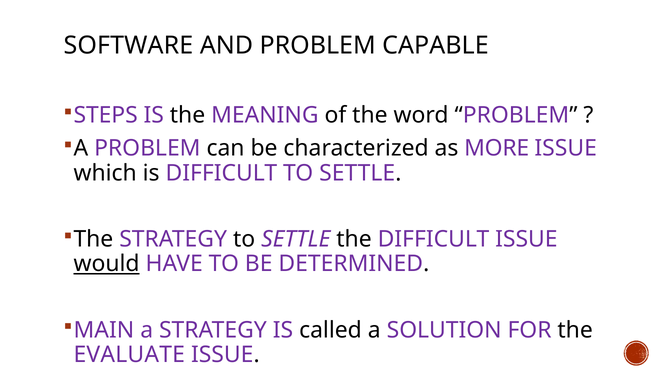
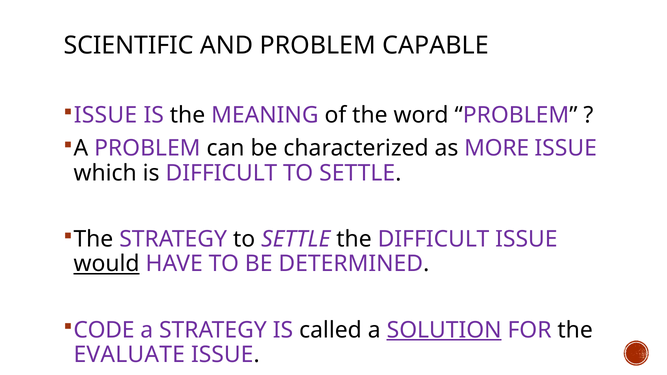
SOFTWARE: SOFTWARE -> SCIENTIFIC (128, 45)
STEPS: STEPS -> ISSUE (105, 115)
MAIN: MAIN -> CODE (104, 330)
SOLUTION underline: none -> present (444, 330)
